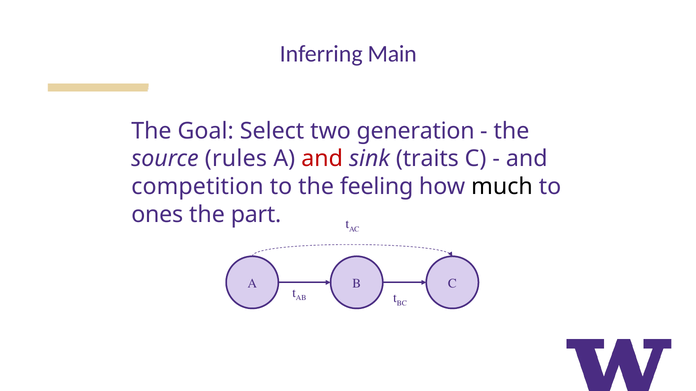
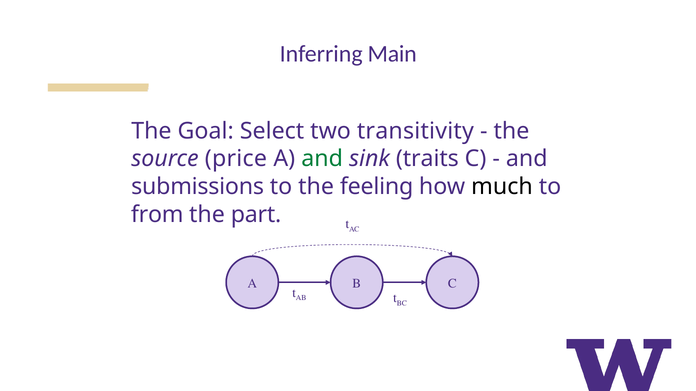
generation: generation -> transitivity (415, 131)
rules: rules -> price (236, 159)
and colour: red -> green (322, 159)
competition: competition -> submissions (198, 187)
ones: ones -> from (157, 215)
